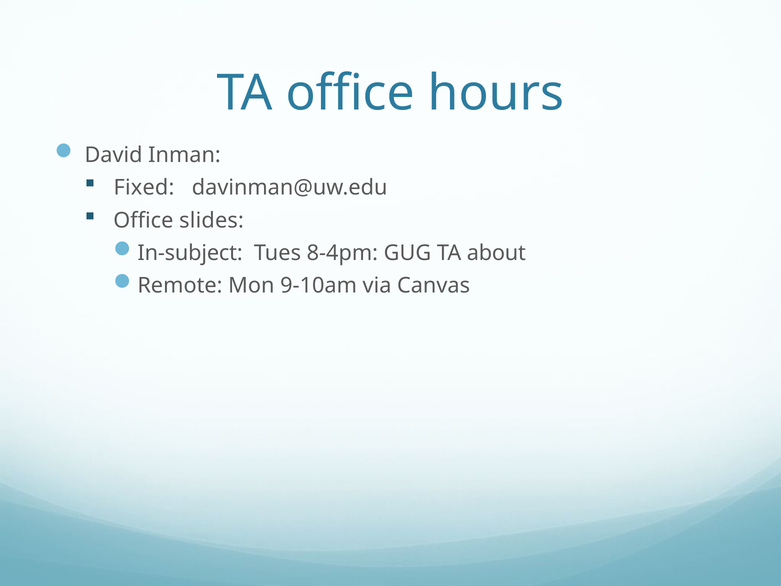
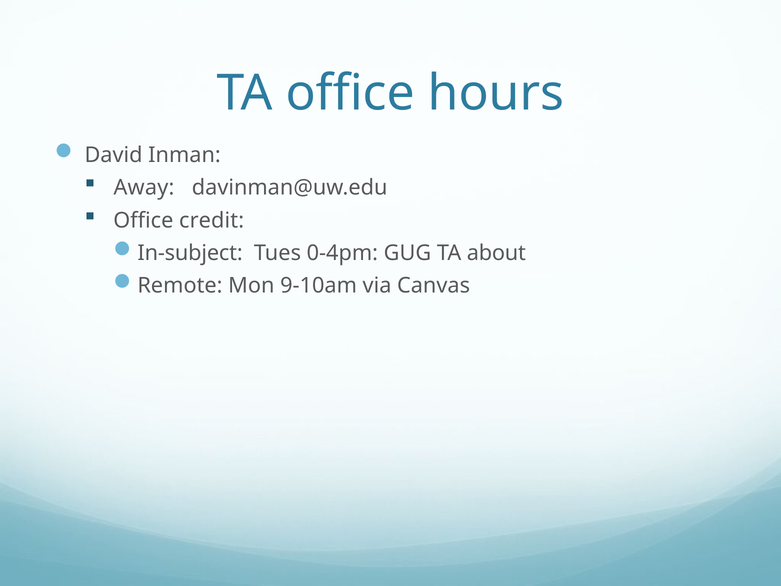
Fixed: Fixed -> Away (144, 188)
slides: slides -> credit (212, 220)
8-4pm: 8-4pm -> 0-4pm (342, 253)
